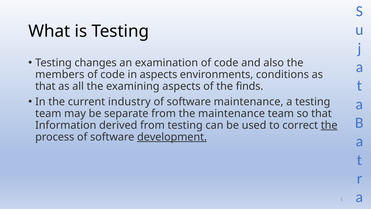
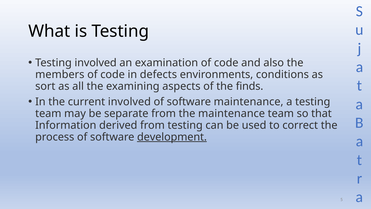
Testing changes: changes -> involved (96, 63)
in aspects: aspects -> defects (158, 74)
that: that -> sort (45, 86)
current industry: industry -> involved (129, 102)
the underline: present -> none (329, 125)
